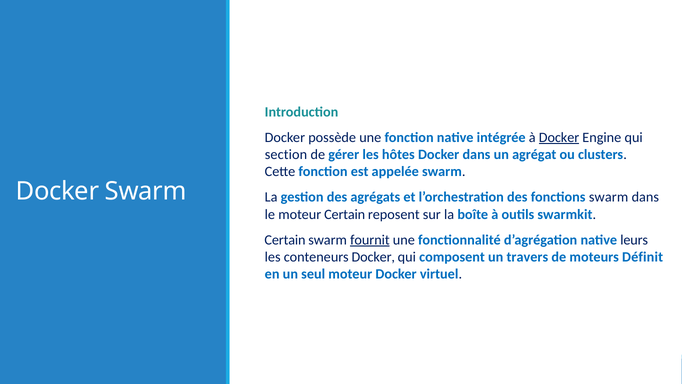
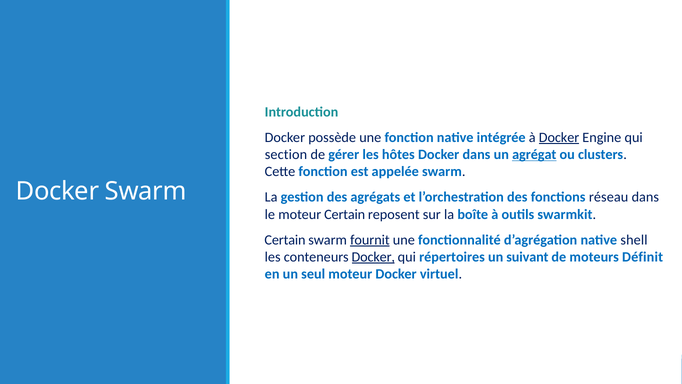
agrégat underline: none -> present (534, 154)
fonctions swarm: swarm -> réseau (609, 197)
leurs: leurs -> shell (634, 240)
Docker underline: none -> present (373, 257)
composent: composent -> répertoires (452, 257)
travers: travers -> suivant (527, 257)
